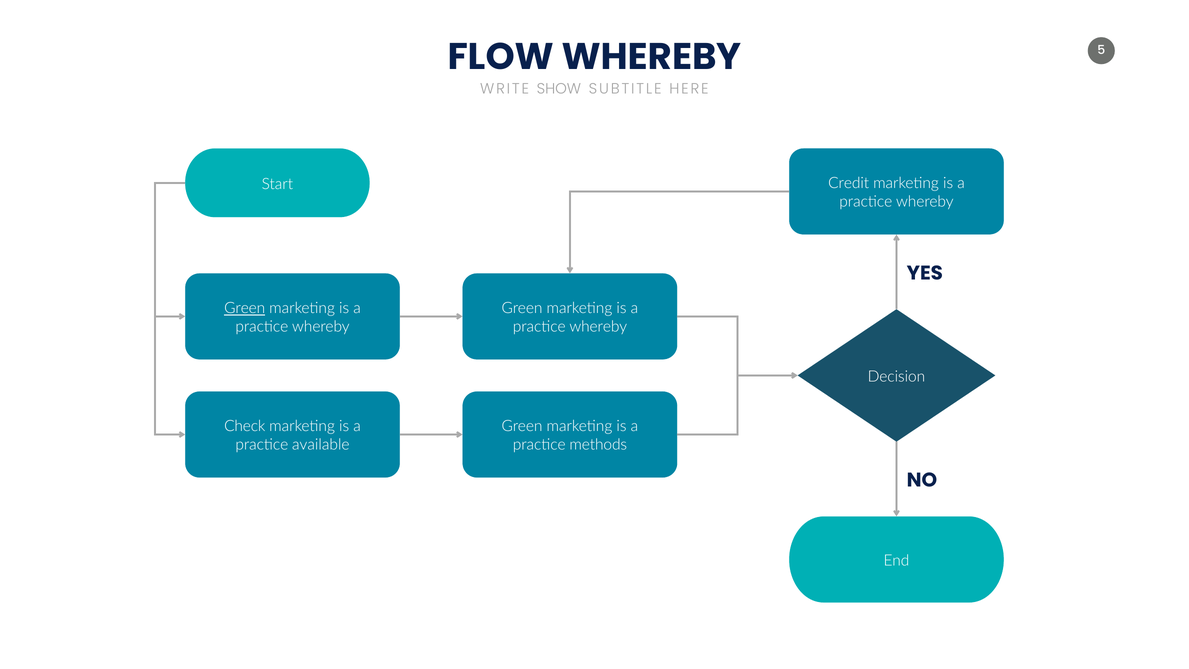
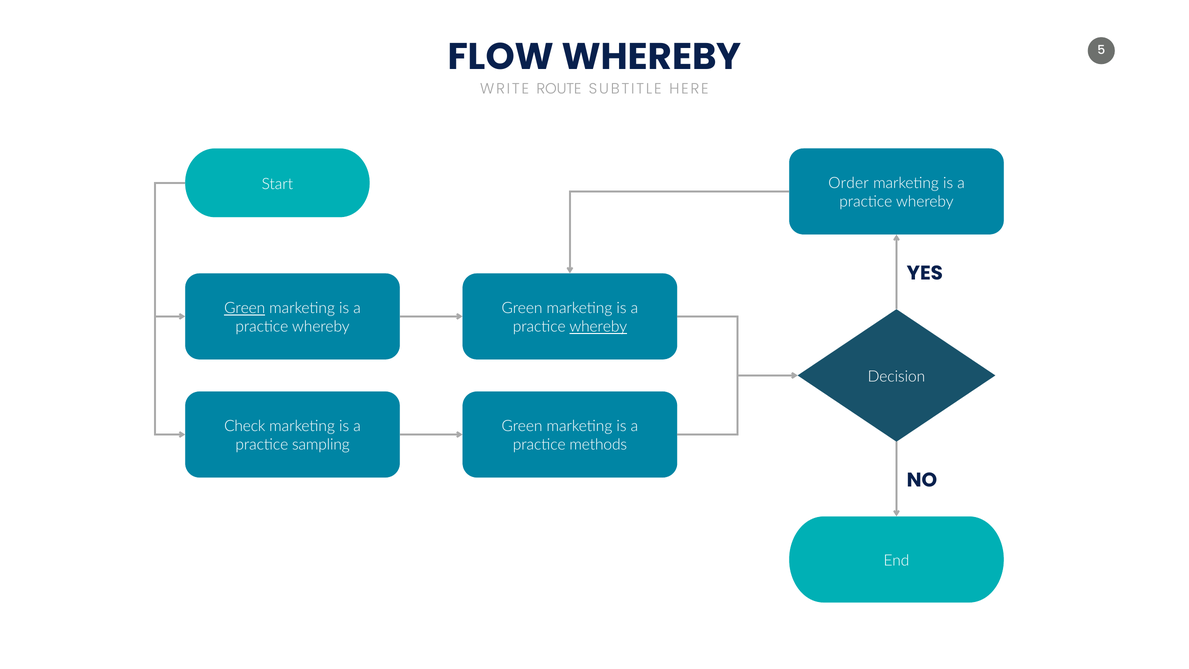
SHOW: SHOW -> ROUTE (559, 89)
Credit: Credit -> Order (849, 183)
whereby underline: none -> present (598, 327)
available: available -> sampling (321, 445)
